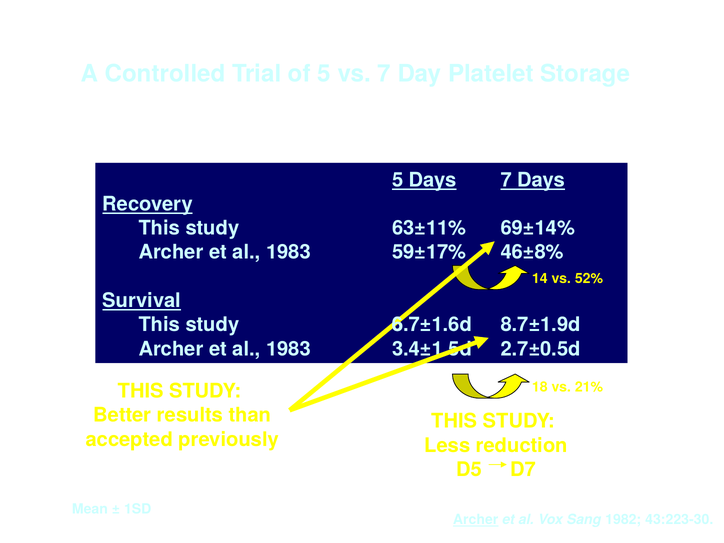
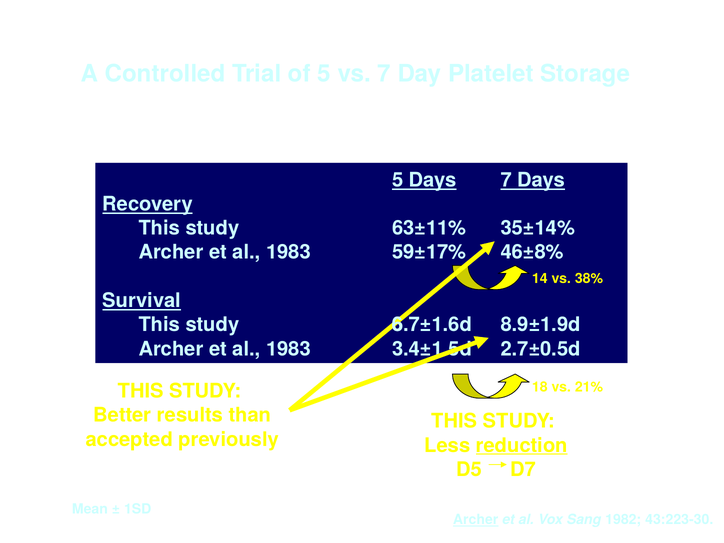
69±14%: 69±14% -> 35±14% (538, 228)
52%: 52% -> 38% (589, 278)
8.7±1.9d: 8.7±1.9d -> 8.9±1.9d (541, 325)
reduction underline: none -> present (522, 445)
